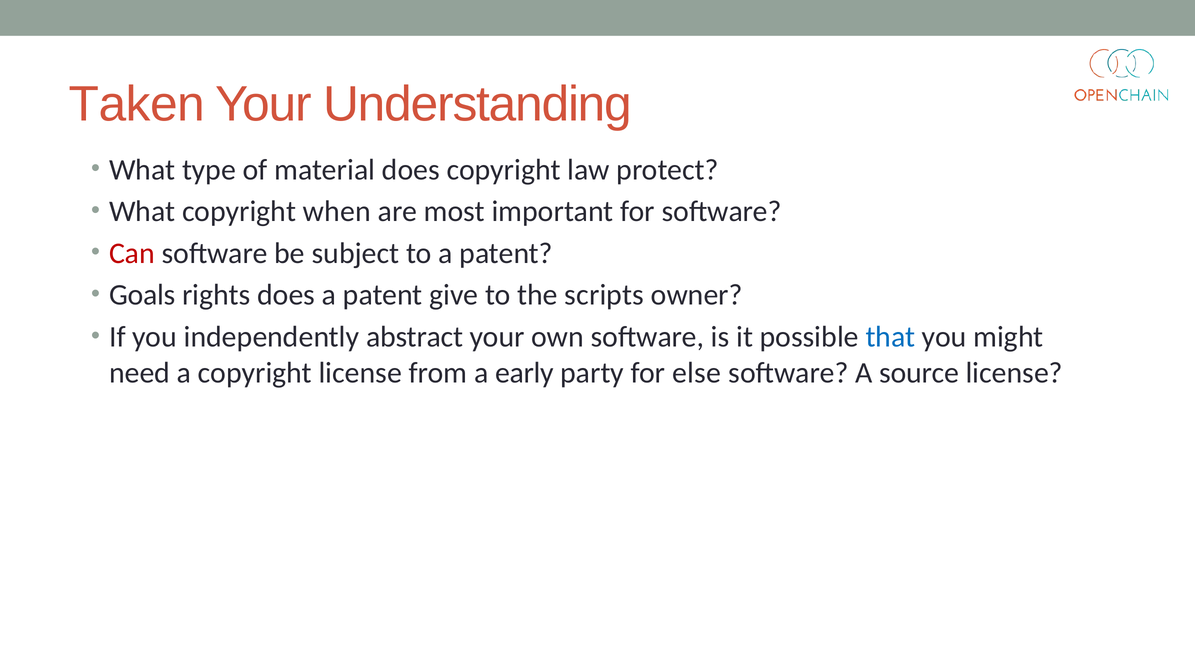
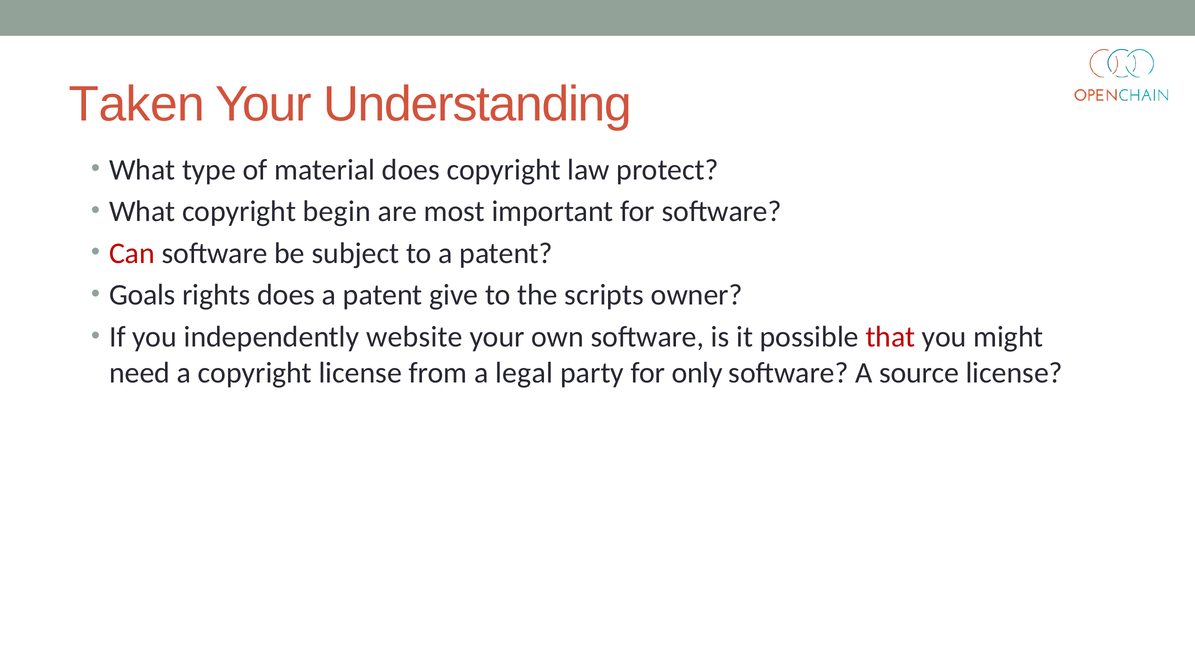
when: when -> begin (337, 212)
abstract: abstract -> website (414, 337)
that colour: blue -> red (890, 337)
early: early -> legal (524, 373)
else: else -> only (697, 373)
